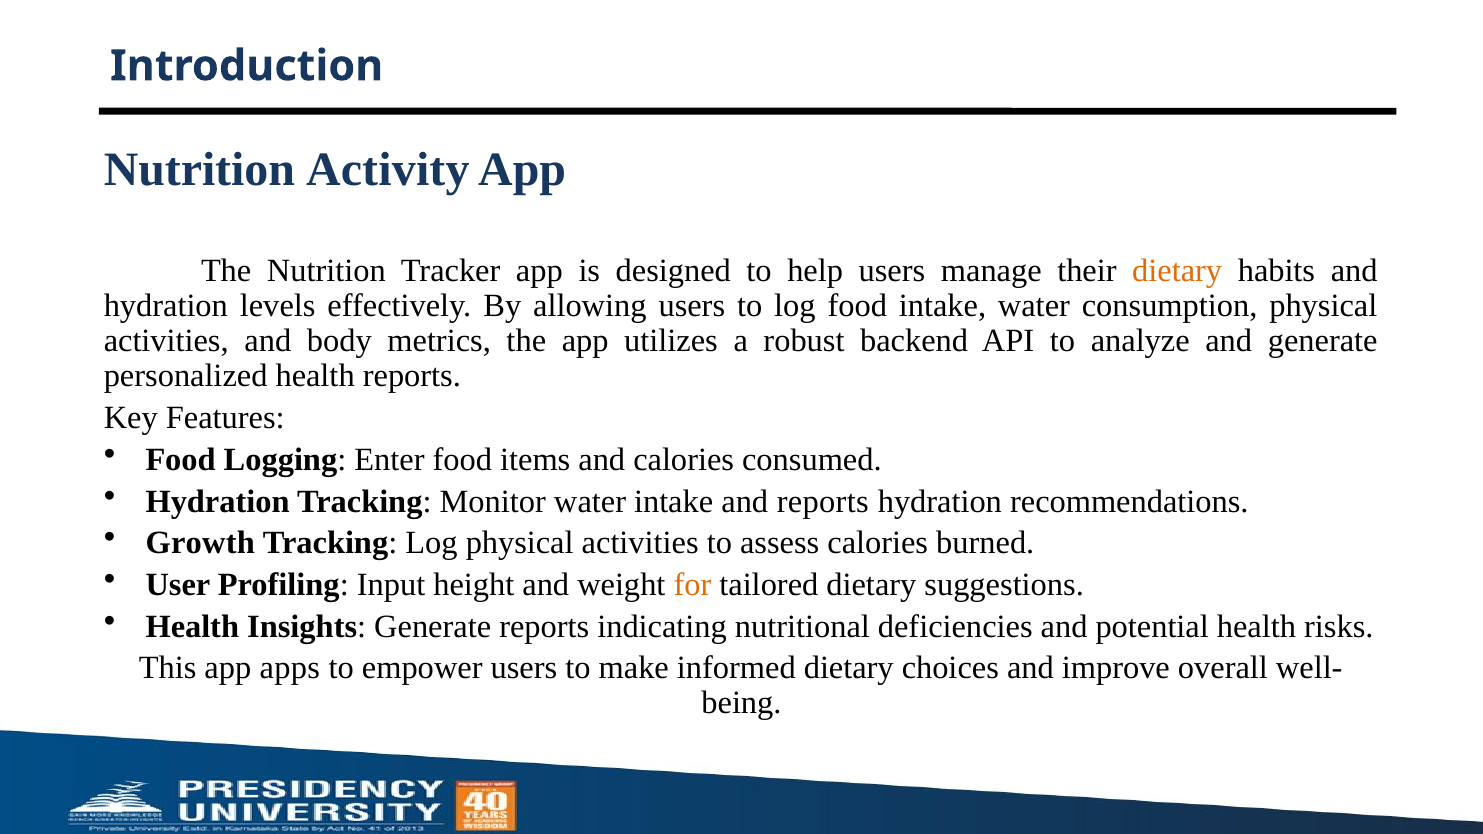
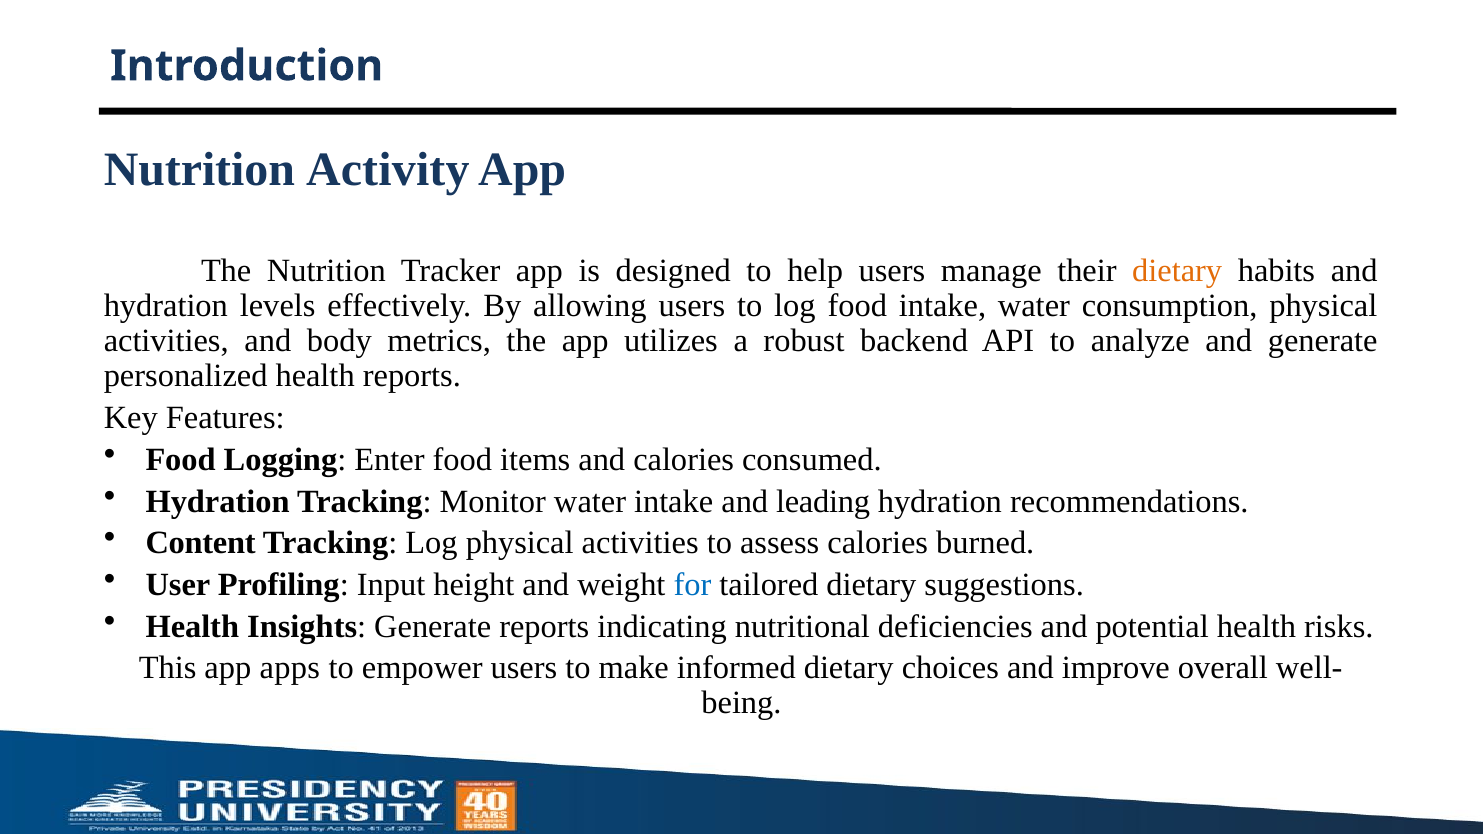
and reports: reports -> leading (823, 501)
Growth: Growth -> Content (201, 543)
for colour: orange -> blue (692, 585)
